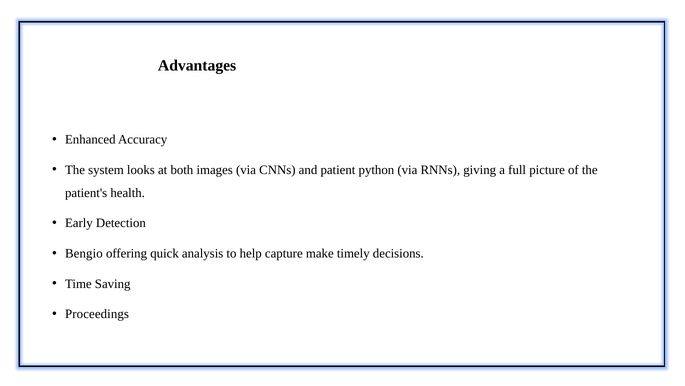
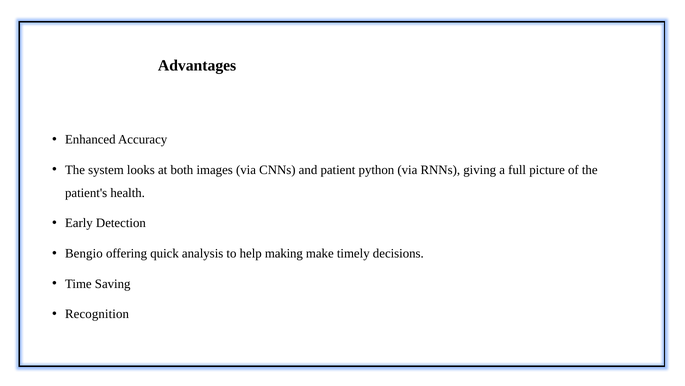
capture: capture -> making (284, 253)
Proceedings: Proceedings -> Recognition (97, 314)
